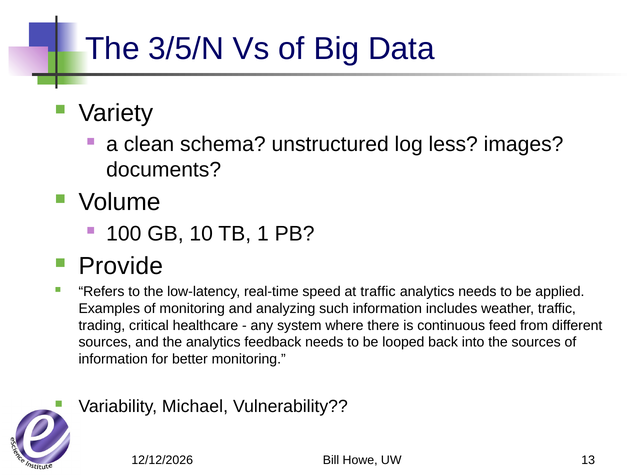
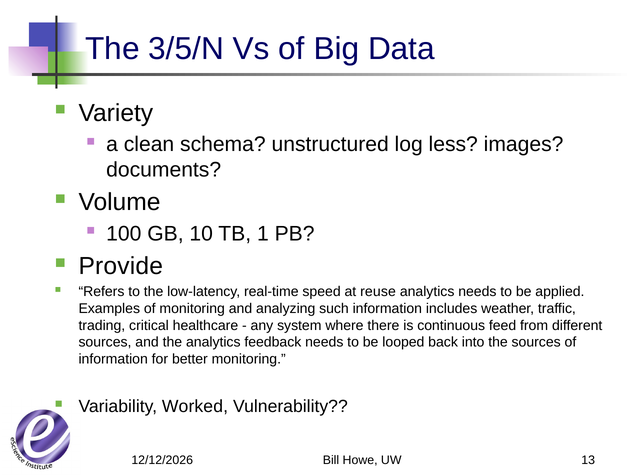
at traffic: traffic -> reuse (378, 292)
Michael: Michael -> Worked (195, 406)
